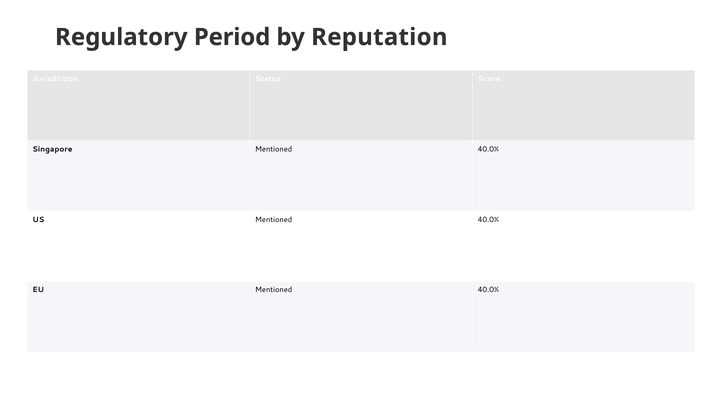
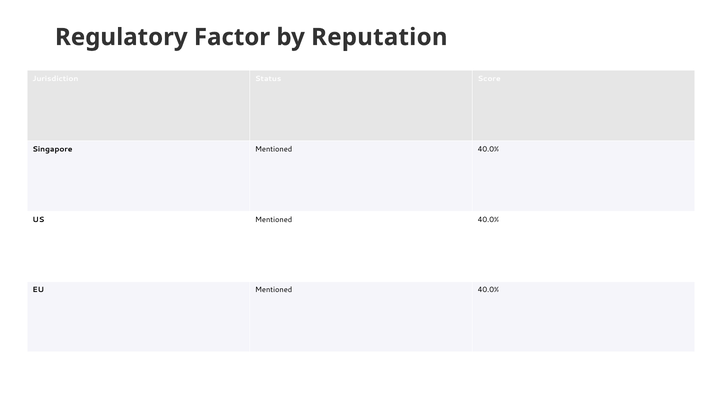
Period: Period -> Factor (232, 37)
